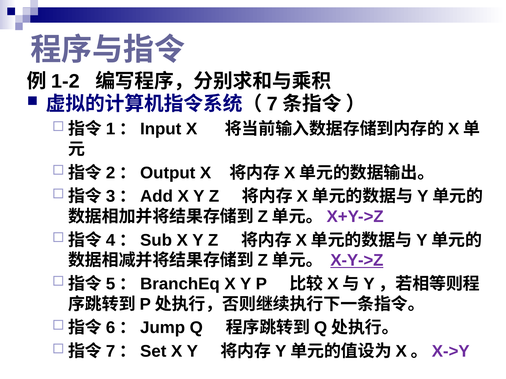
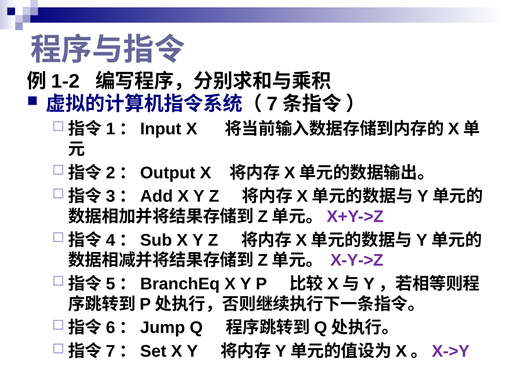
X-Y->Z underline: present -> none (357, 261)
